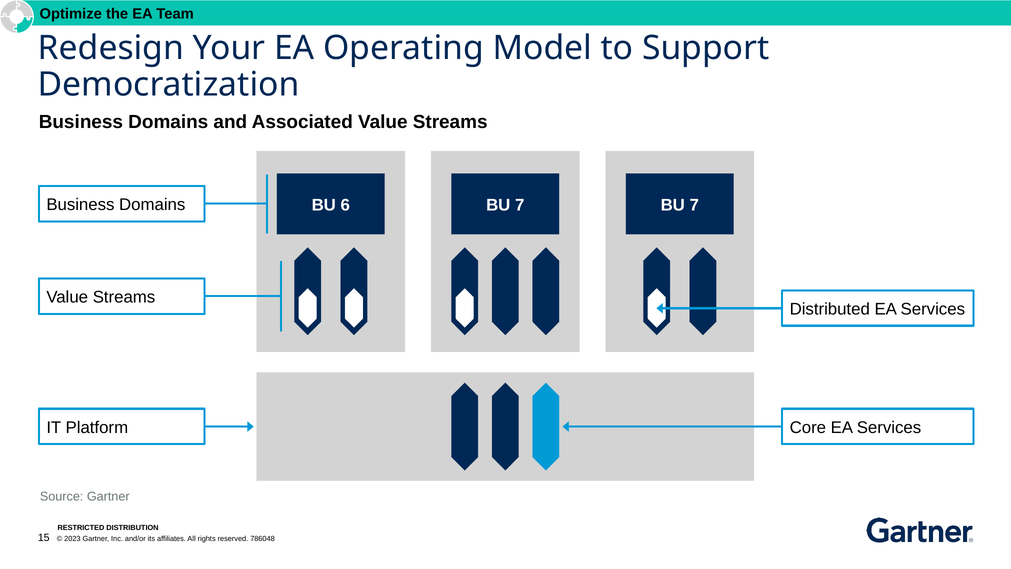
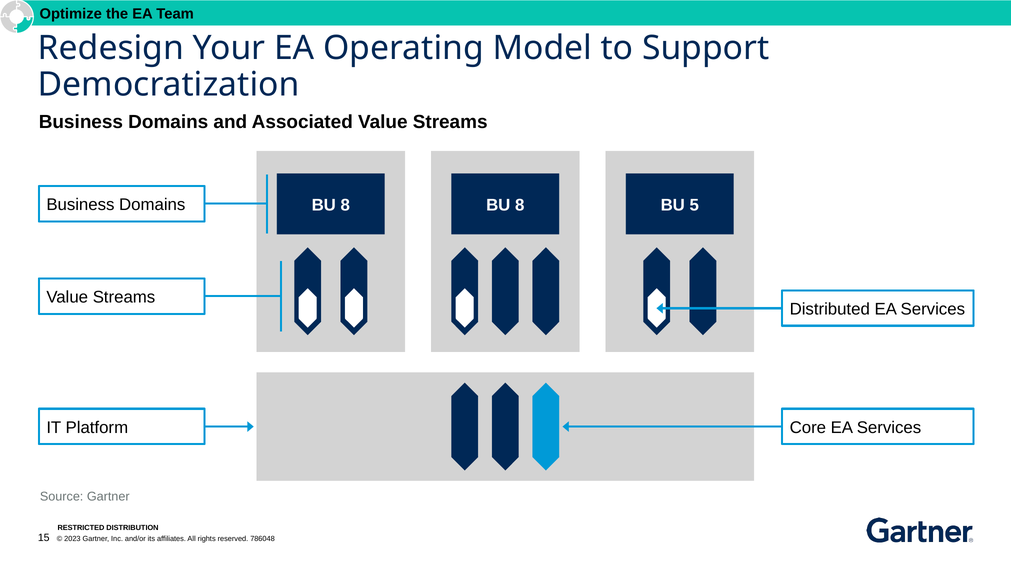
6: 6 -> 8 (345, 205)
7: 7 -> 8 (520, 205)
7: 7 -> 5 (694, 205)
